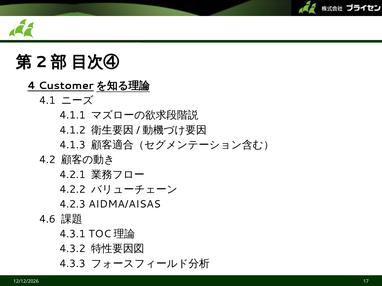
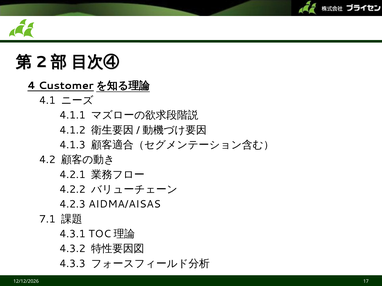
4.6: 4.6 -> 7.1 (47, 219)
